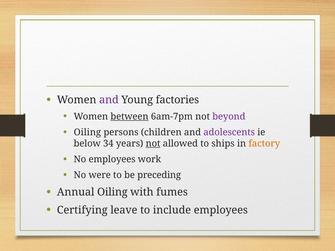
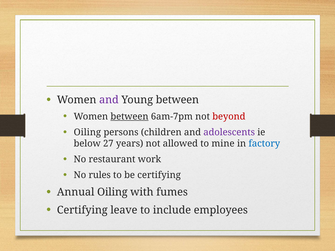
Young factories: factories -> between (177, 100)
beyond colour: purple -> red (229, 117)
34: 34 -> 27 (108, 144)
not underline: present -> none (153, 144)
ships: ships -> mine (223, 144)
factory colour: orange -> blue (264, 144)
No employees: employees -> restaurant (112, 159)
were: were -> rules (100, 175)
be preceding: preceding -> certifying (159, 175)
